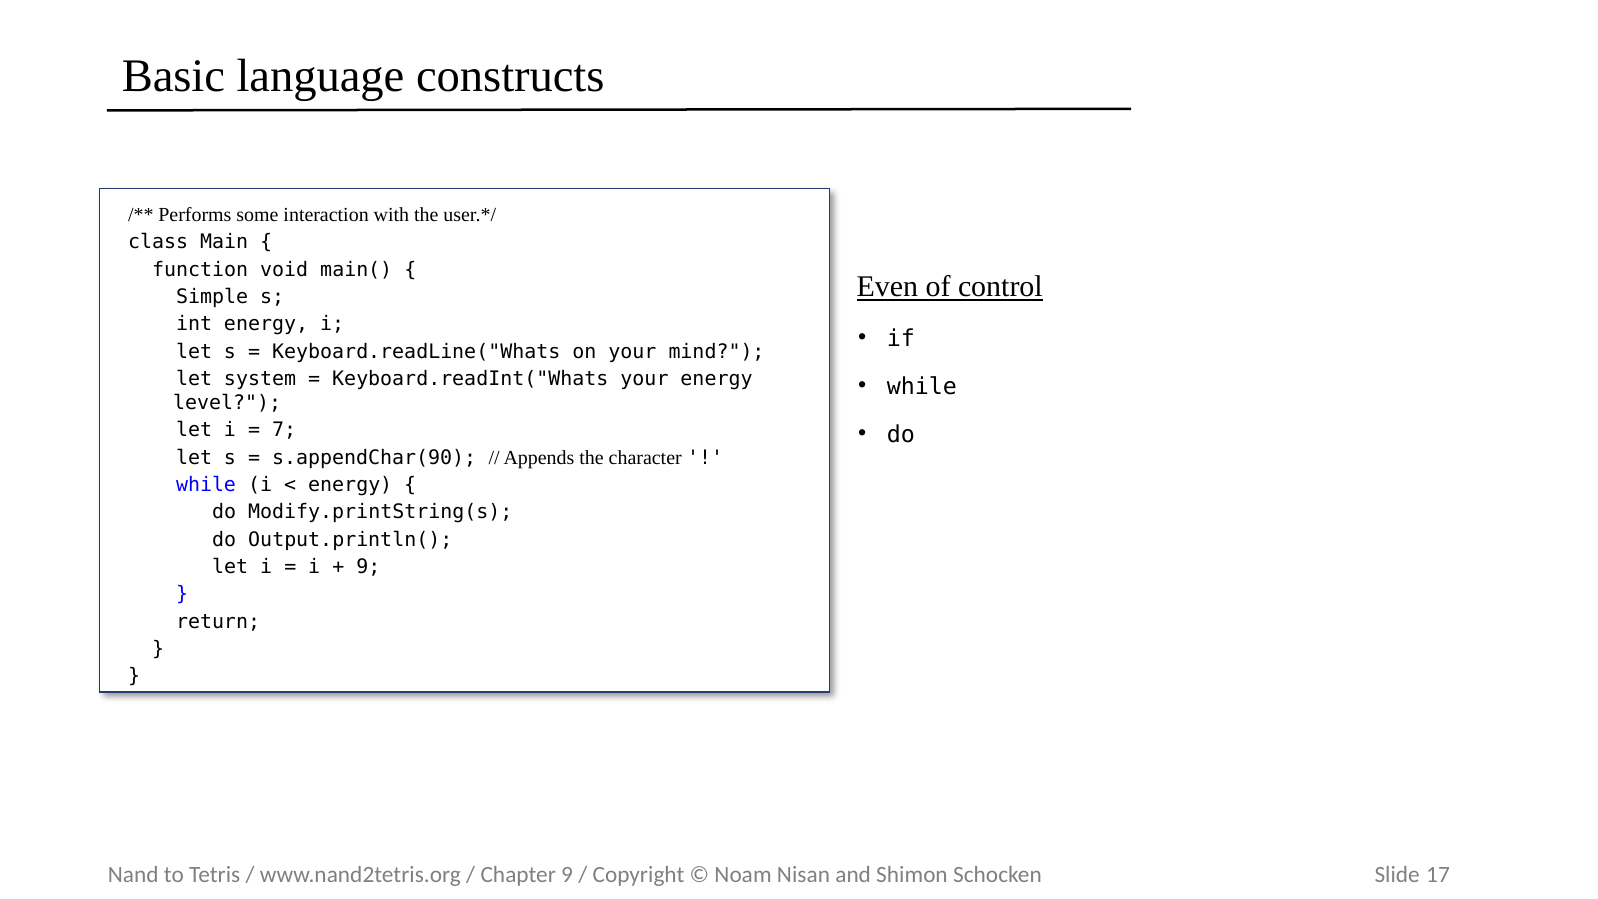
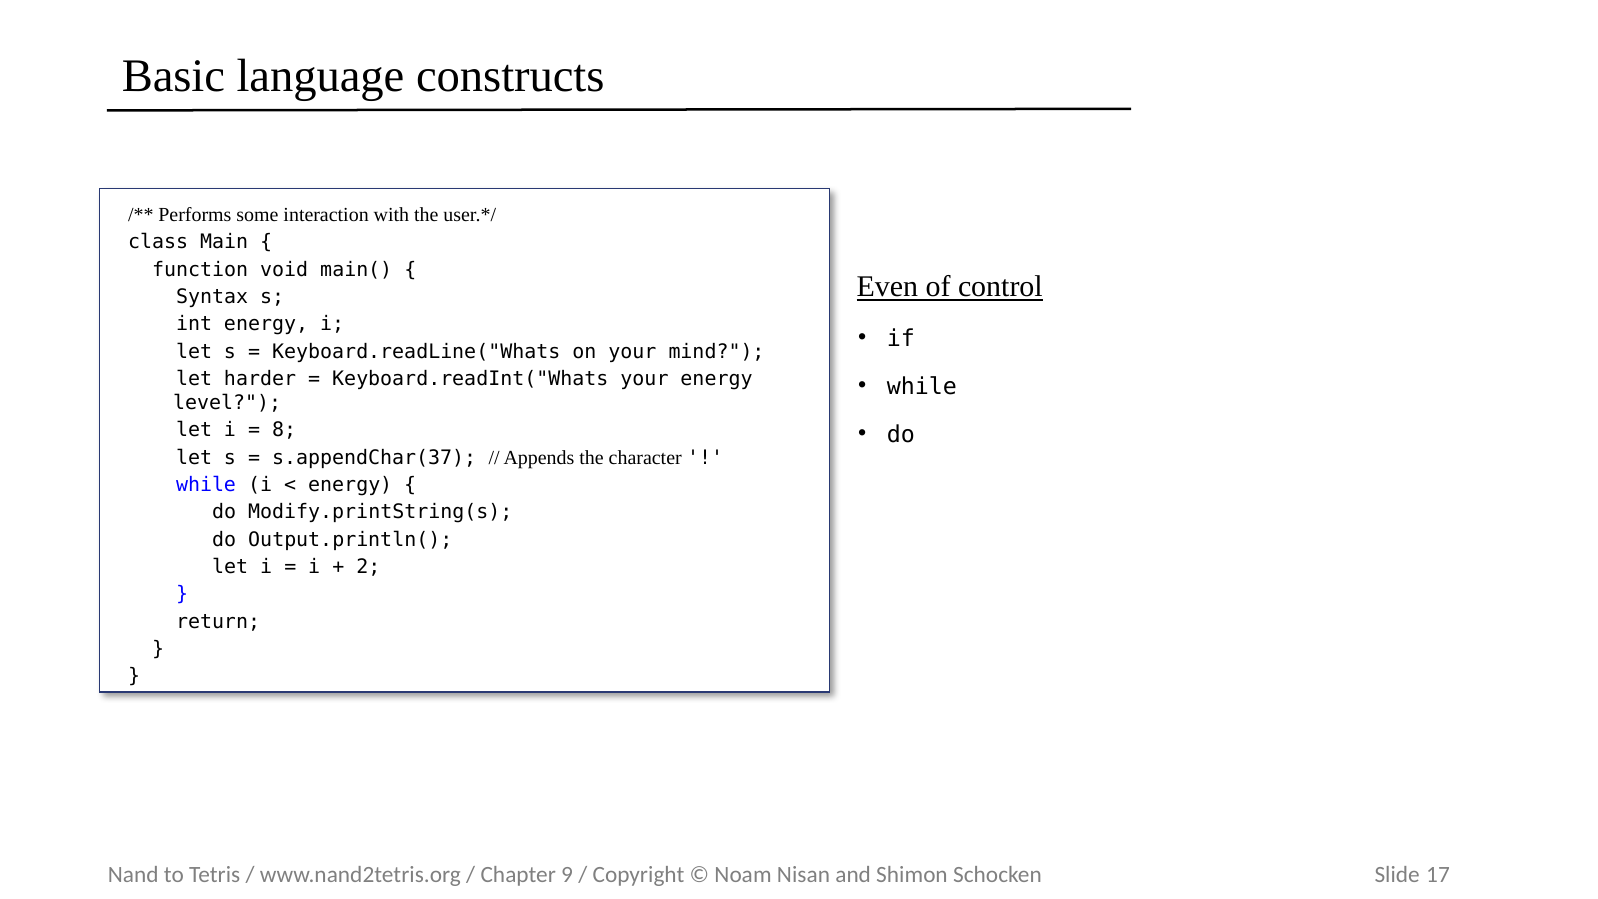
Simple: Simple -> Syntax (212, 297)
system: system -> harder (260, 379)
7: 7 -> 8 (284, 430)
s.appendChar(90: s.appendChar(90 -> s.appendChar(37 (374, 457)
9: 9 -> 2 (368, 567)
